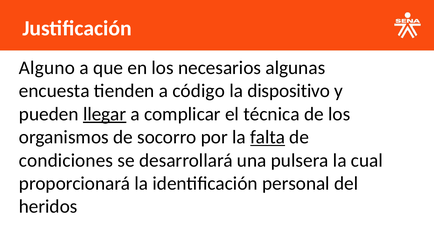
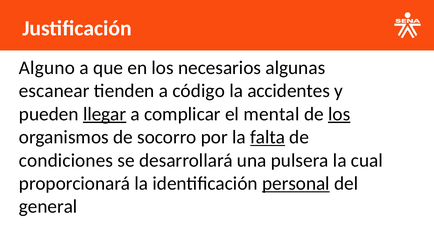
encuesta: encuesta -> escanear (54, 91)
dispositivo: dispositivo -> accidentes (289, 91)
técnica: técnica -> mental (271, 114)
los underline: none -> present (339, 114)
personal underline: none -> present (296, 184)
heridos: heridos -> general (48, 207)
